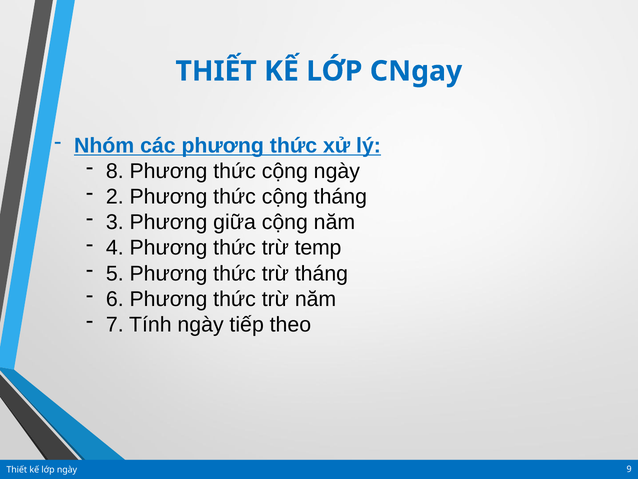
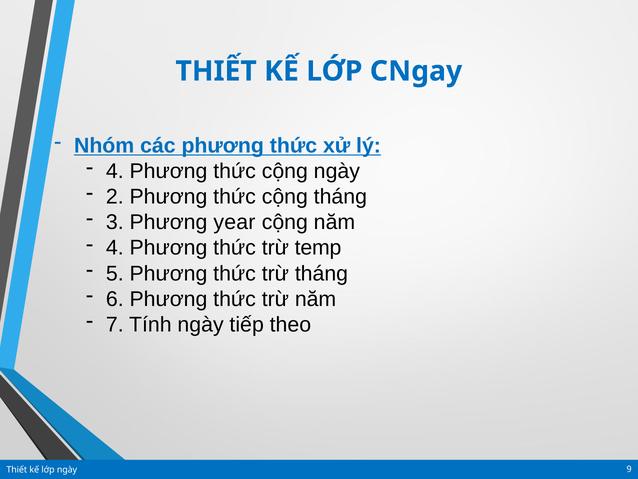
8: 8 -> 4 (115, 171)
giữa: giữa -> year (234, 222)
